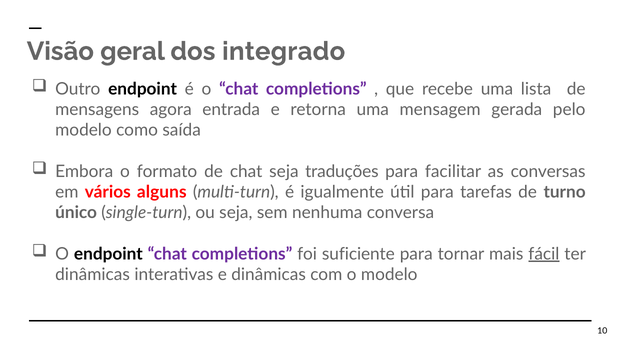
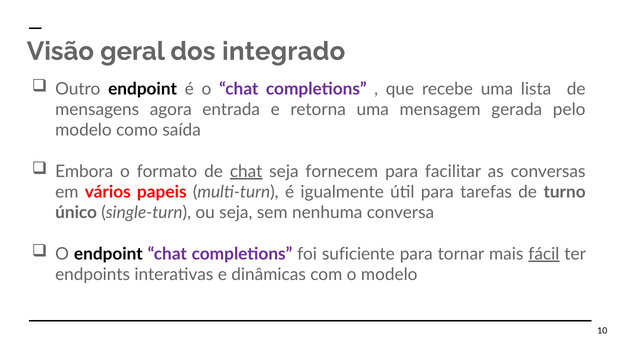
chat underline: none -> present (246, 172)
traduções: traduções -> fornecem (342, 172)
alguns: alguns -> papeis (162, 192)
dinâmicas: dinâmicas -> endpoints (93, 275)
